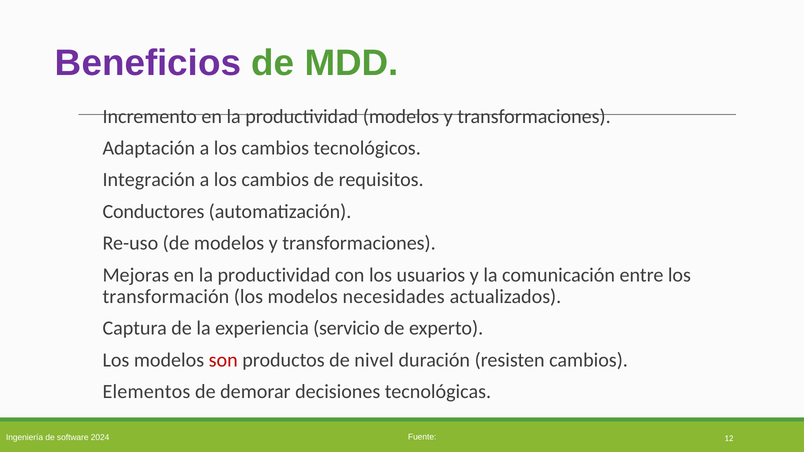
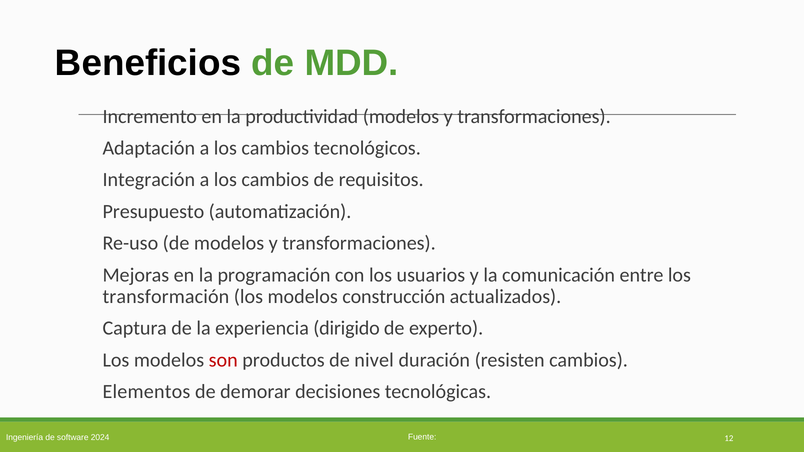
Beneficios colour: purple -> black (148, 63)
Conductores: Conductores -> Presupuesto (153, 212)
Mejoras en la productividad: productividad -> programación (274, 275)
necesidades: necesidades -> construcción (394, 297)
servicio: servicio -> dirigido (347, 328)
